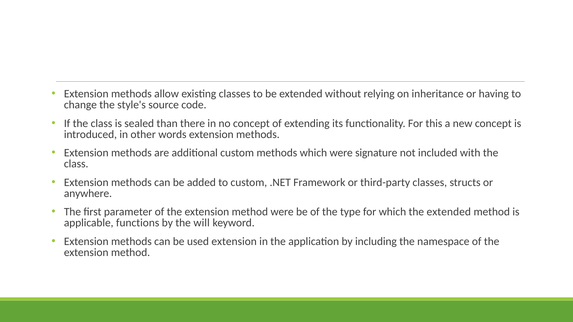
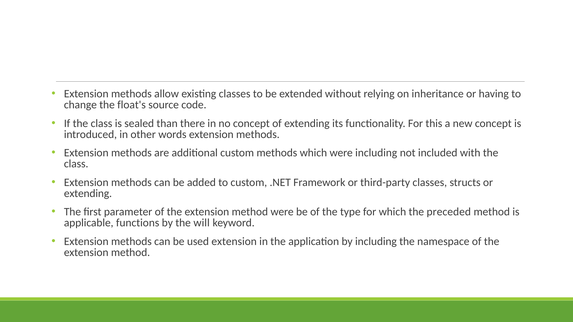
style's: style's -> float's (132, 105)
were signature: signature -> including (376, 153)
anywhere: anywhere -> extending (88, 194)
the extended: extended -> preceded (449, 212)
